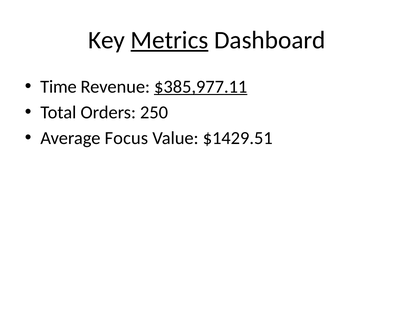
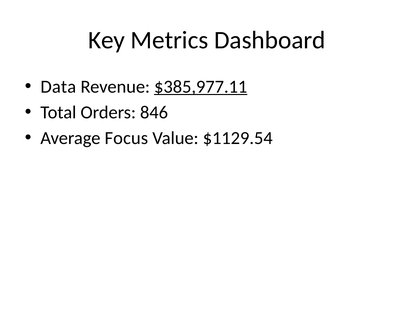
Metrics underline: present -> none (169, 40)
Time: Time -> Data (58, 87)
250: 250 -> 846 (154, 113)
$1429.51: $1429.51 -> $1129.54 (238, 138)
